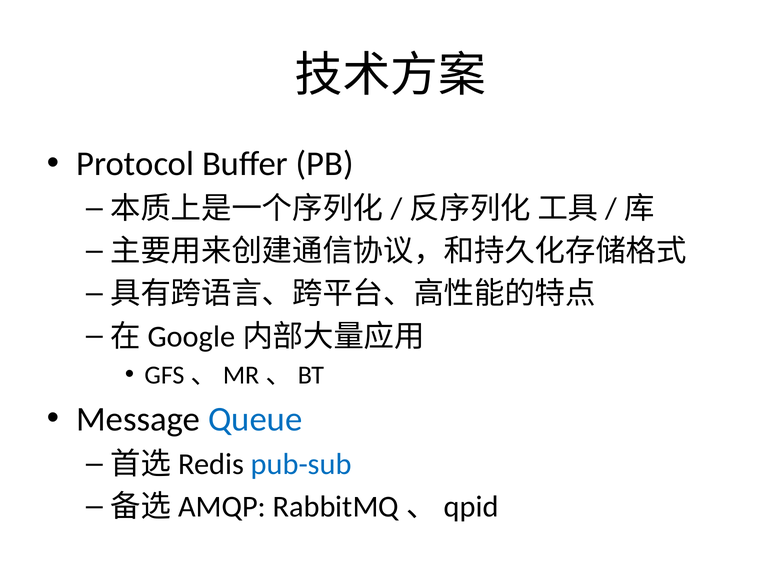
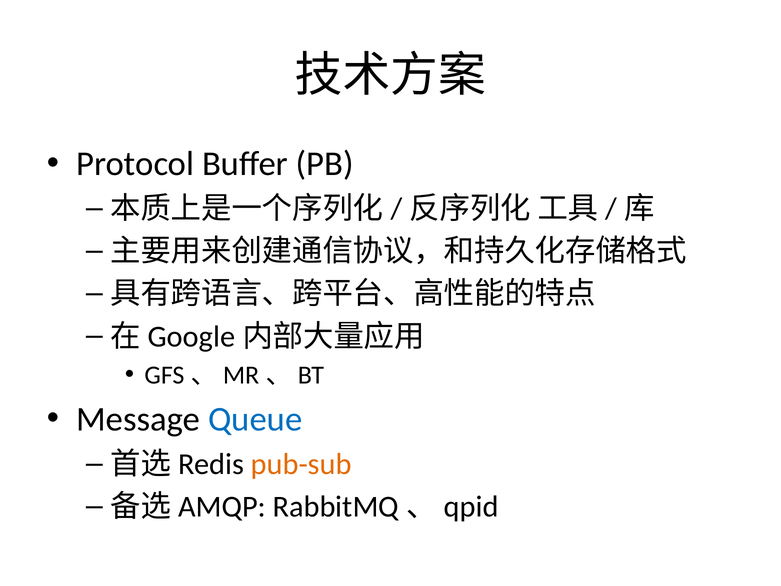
pub-sub colour: blue -> orange (301, 464)
